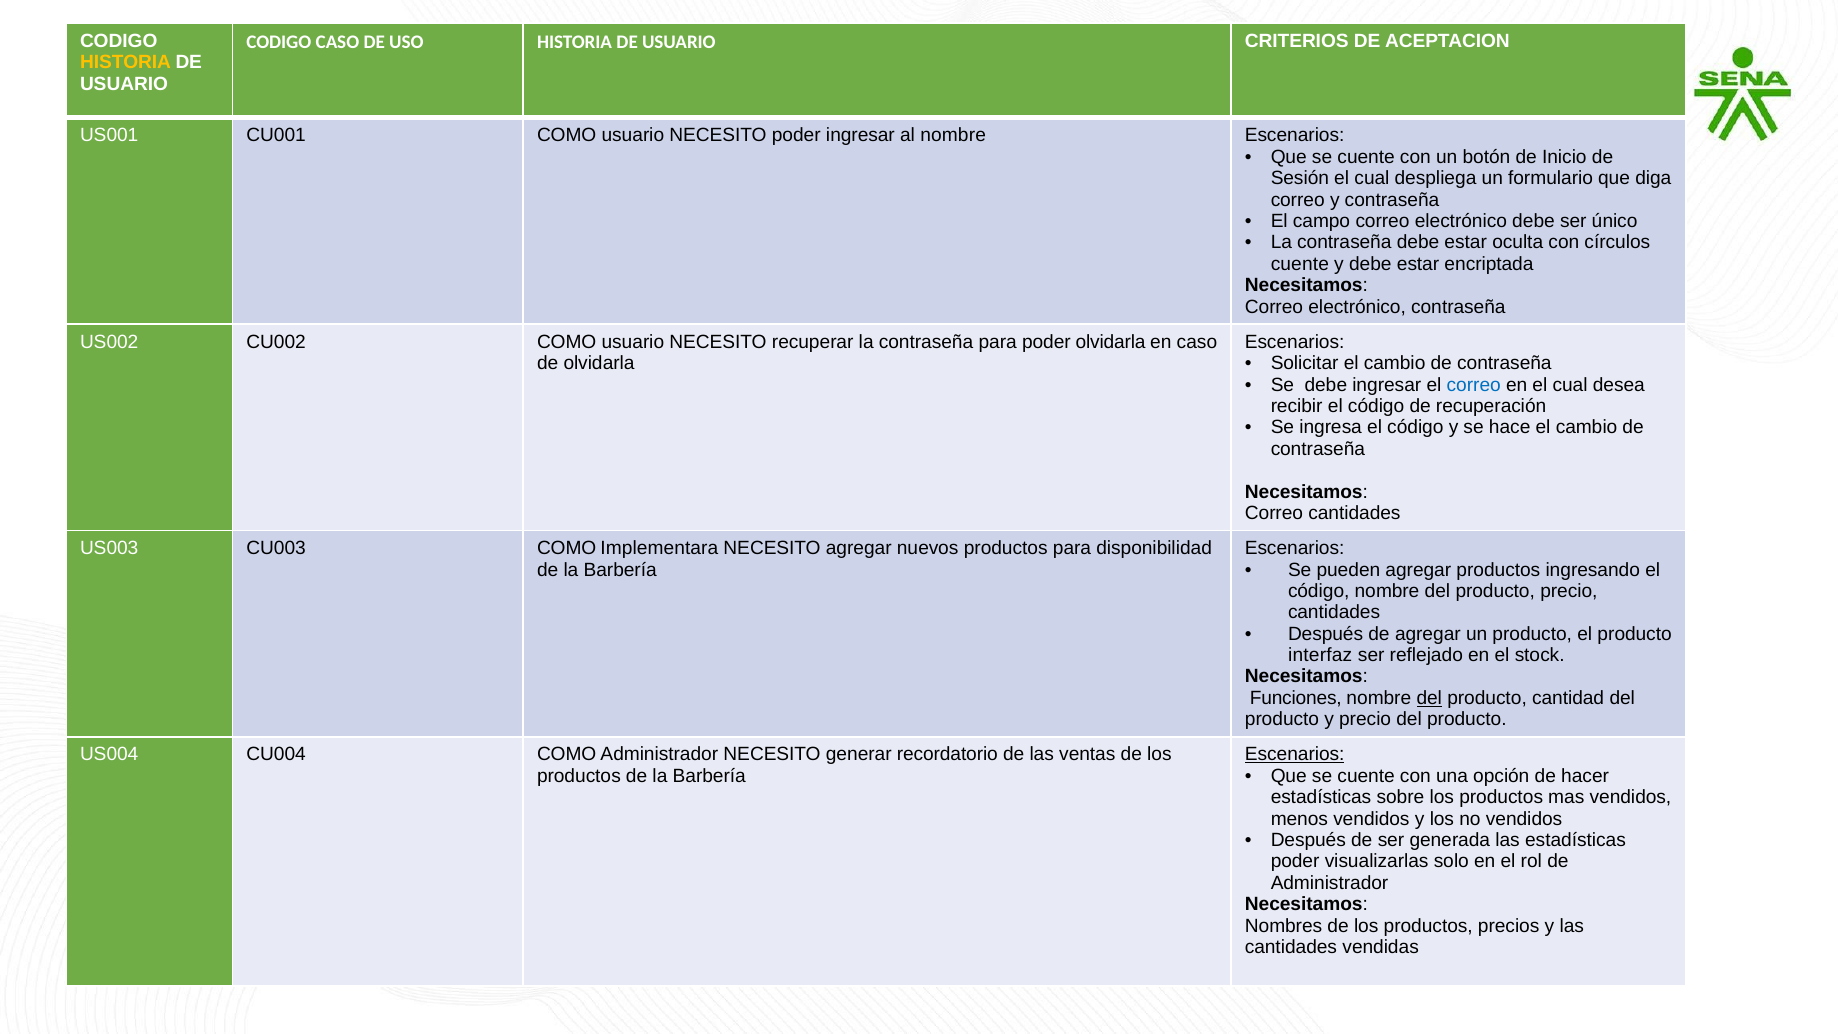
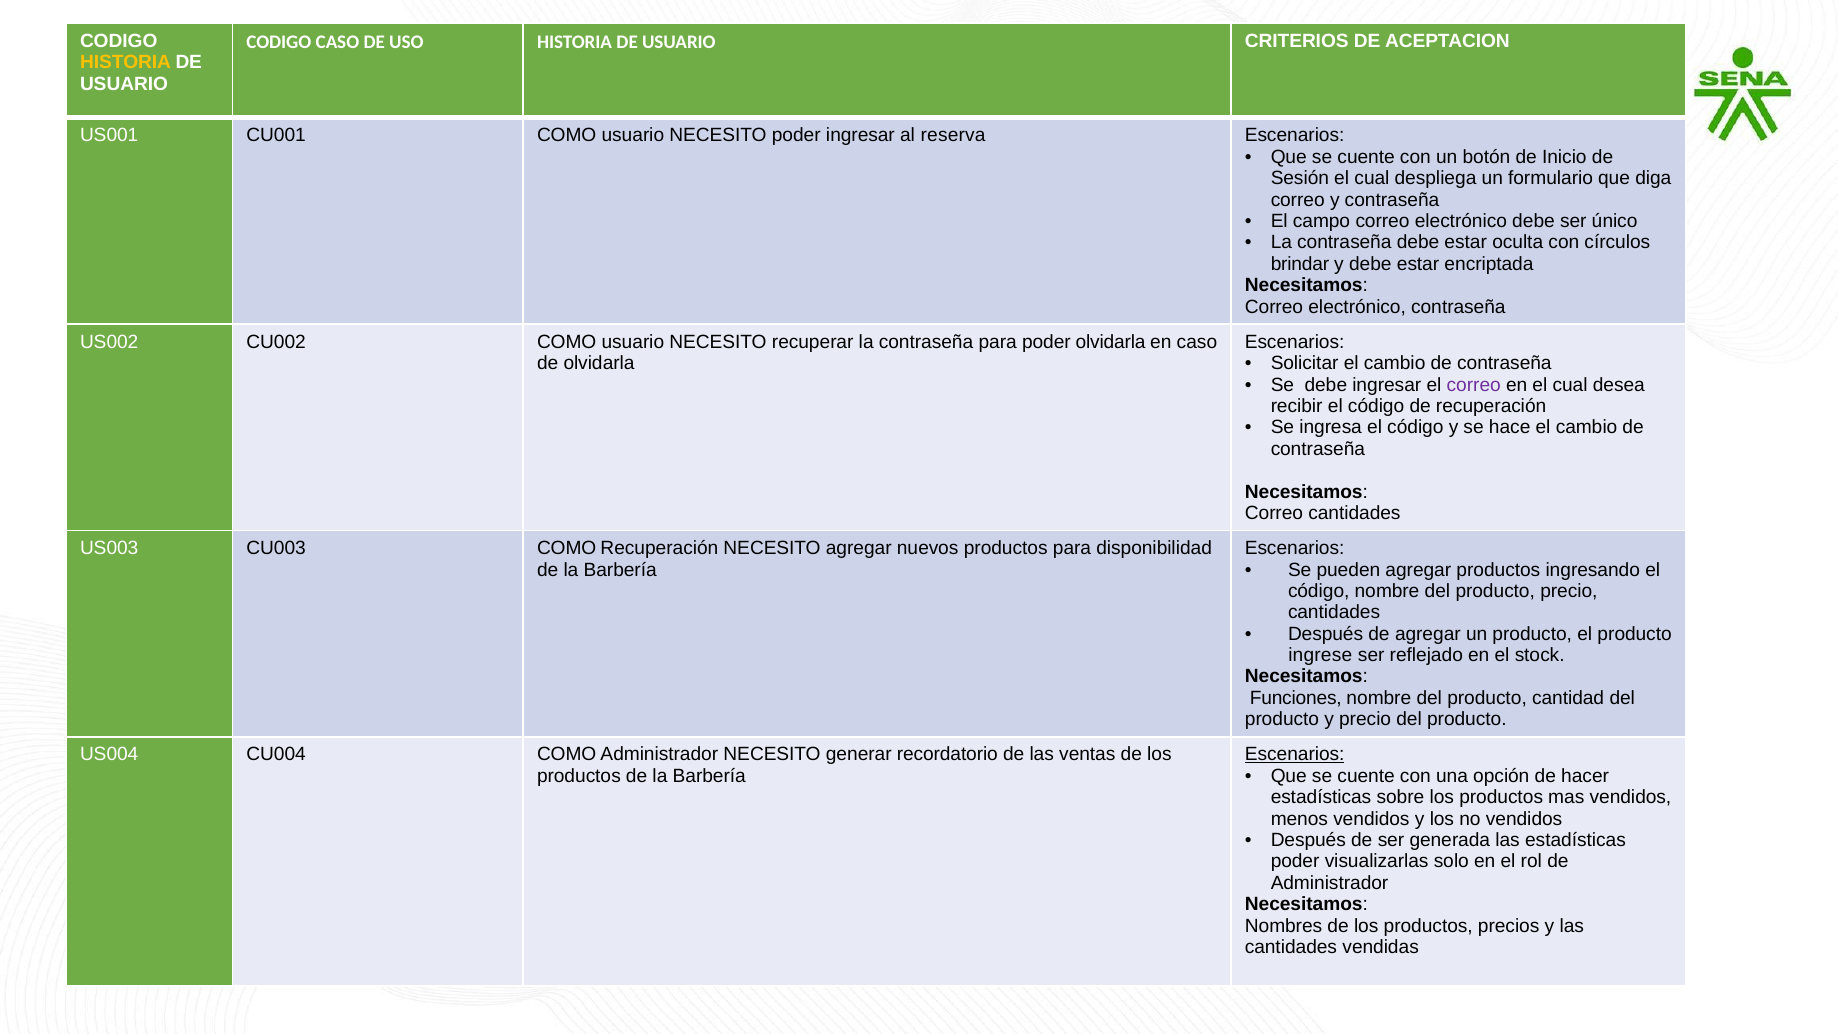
al nombre: nombre -> reserva (953, 136)
cuente: cuente -> brindar (1300, 264)
correo colour: blue -> purple (1474, 385)
COMO Implementara: Implementara -> Recuperación (659, 548)
interfaz: interfaz -> ingrese (1320, 655)
del underline: present -> none (1429, 698)
